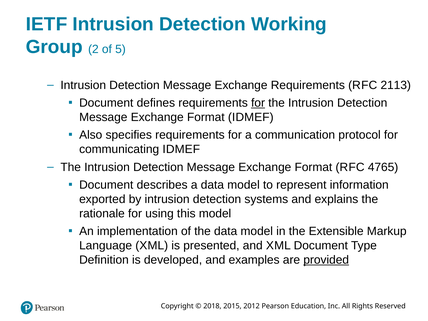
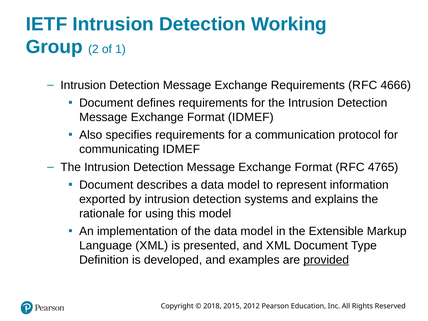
5: 5 -> 1 (120, 49)
2113: 2113 -> 4666 (396, 85)
for underline: present -> none (258, 103)
